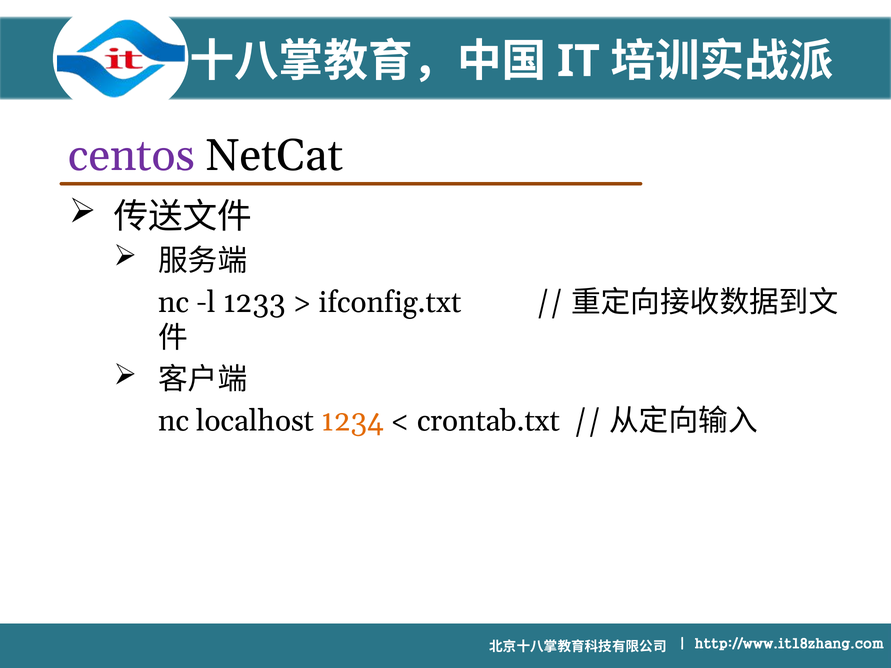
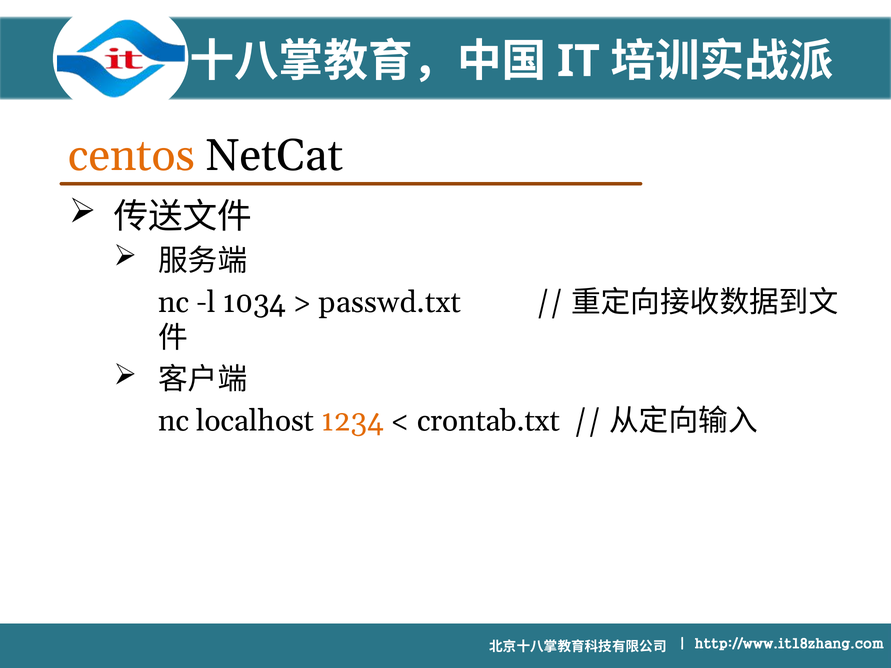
centos colour: purple -> orange (132, 156)
1233: 1233 -> 1034 (254, 303)
ifconfig.txt: ifconfig.txt -> passwd.txt (390, 303)
